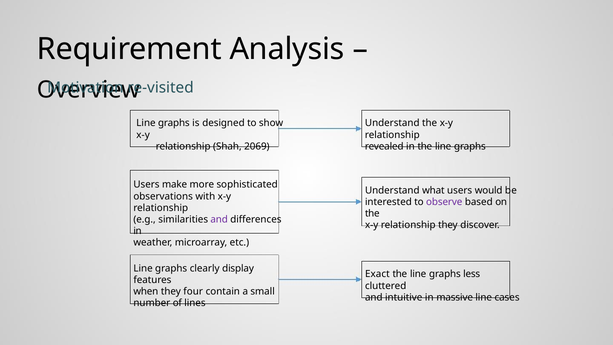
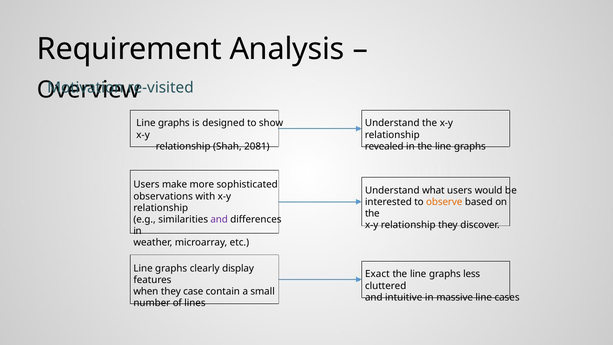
2069: 2069 -> 2081 (257, 146)
observe colour: purple -> orange (444, 202)
four: four -> case (193, 292)
